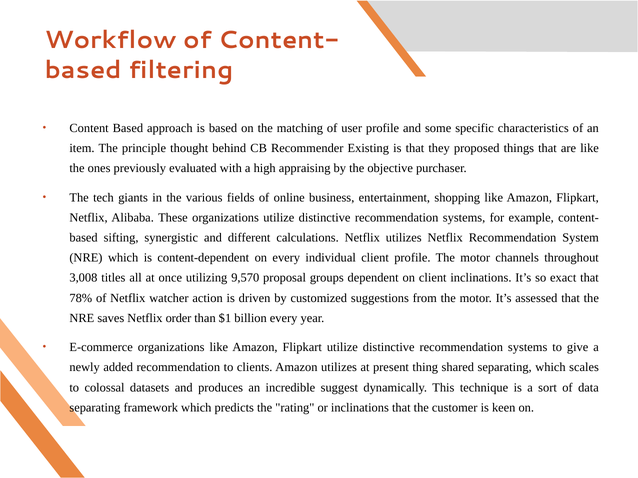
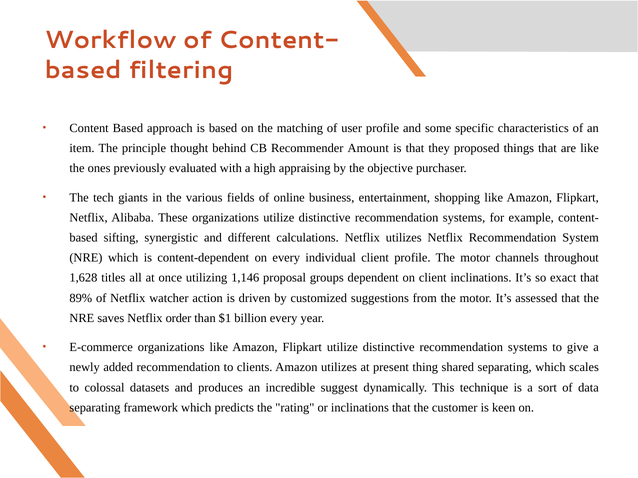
Existing: Existing -> Amount (368, 148)
3,008: 3,008 -> 1,628 (83, 278)
9,570: 9,570 -> 1,146 (245, 278)
78%: 78% -> 89% (81, 298)
